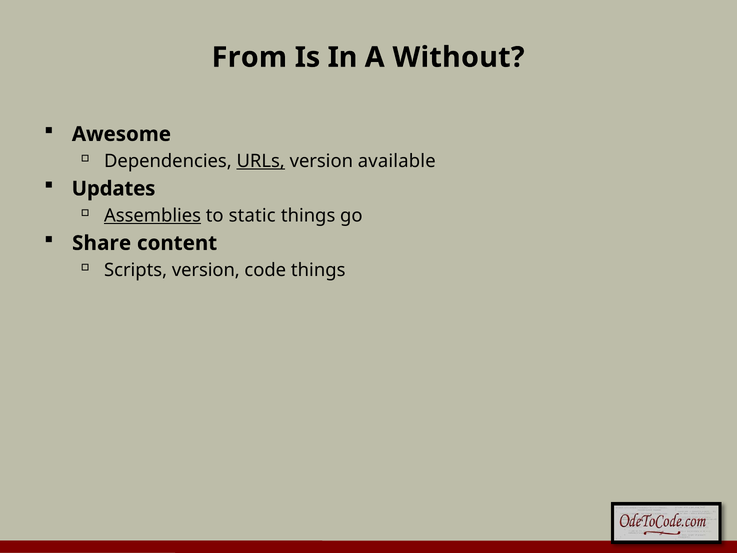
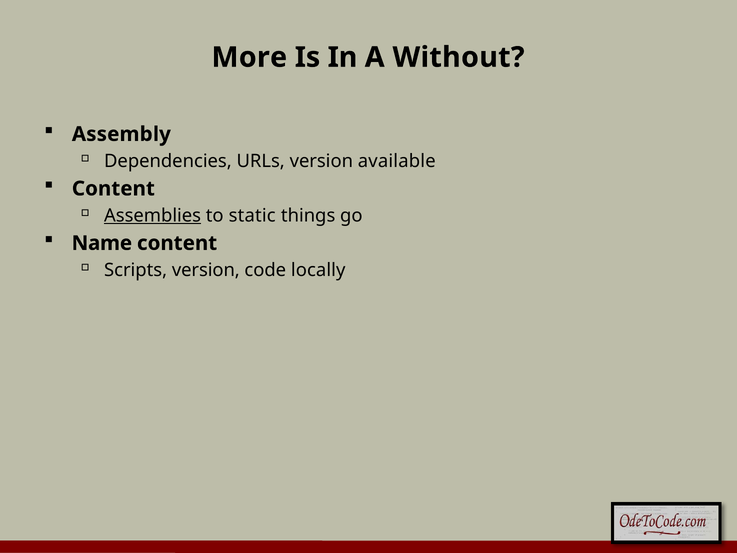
From: From -> More (249, 57)
Awesome: Awesome -> Assembly (121, 134)
URLs underline: present -> none (261, 161)
Updates: Updates -> Content (113, 189)
Share: Share -> Name (102, 243)
code things: things -> locally (318, 270)
